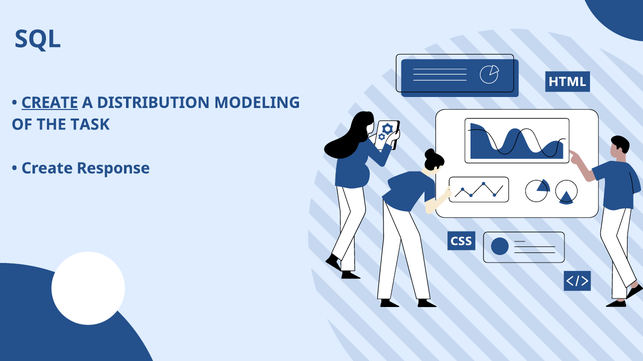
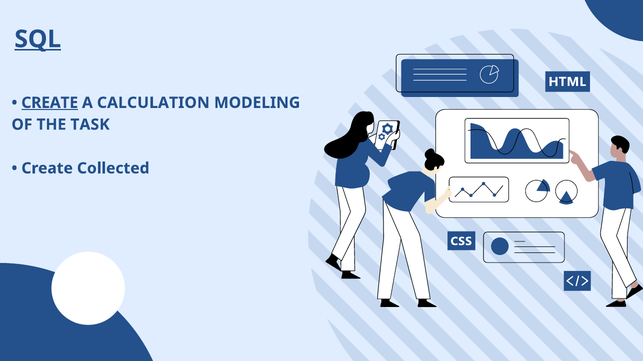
SQL underline: none -> present (38, 39)
DISTRIBUTION: DISTRIBUTION -> CALCULATION (153, 103)
Response: Response -> Collected (113, 169)
